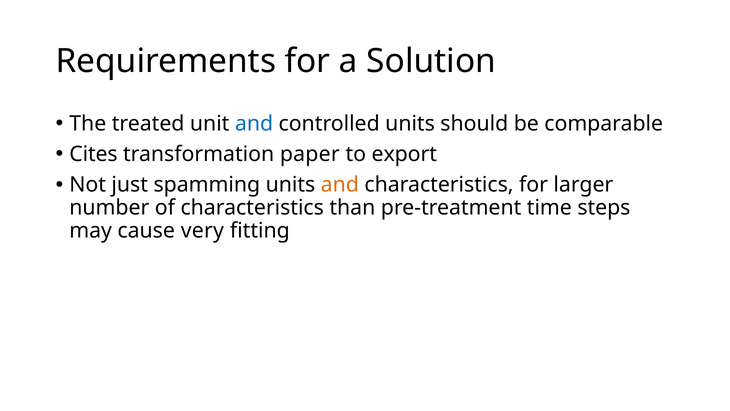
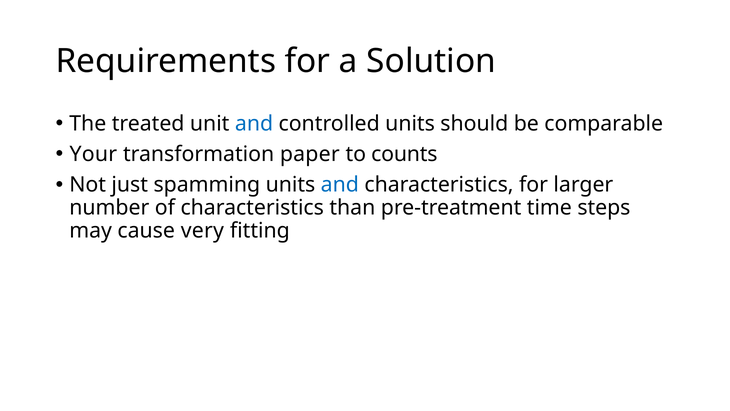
Cites: Cites -> Your (93, 154)
export: export -> counts (404, 154)
and colour: orange -> blue (340, 185)
